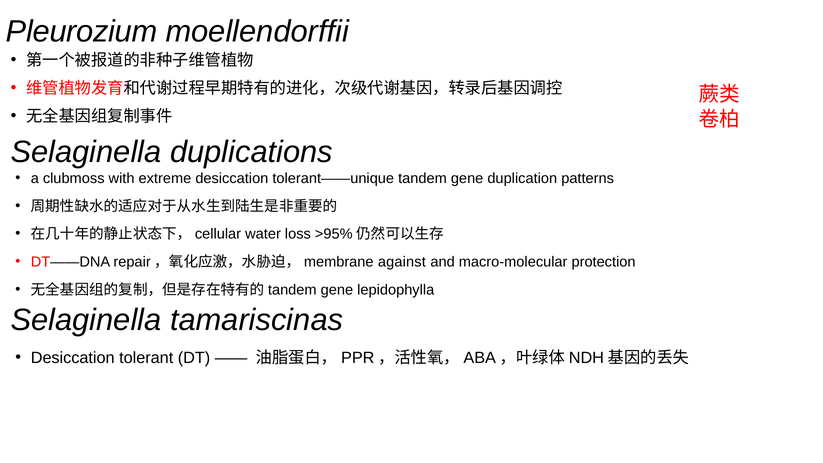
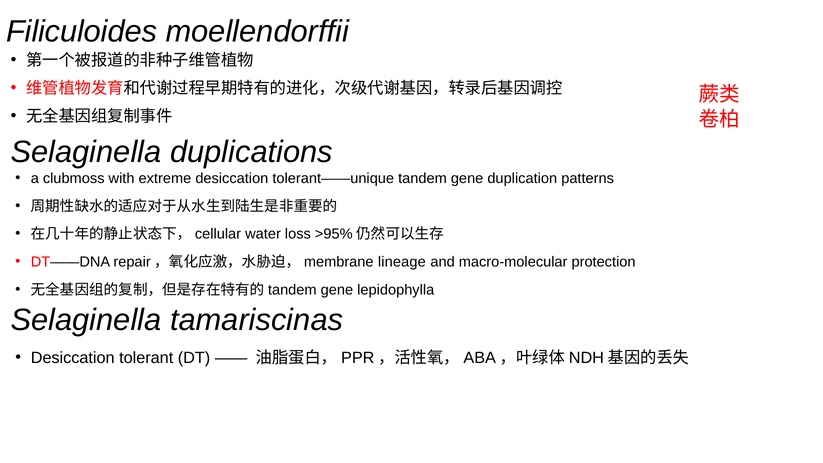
Pleurozium: Pleurozium -> Filiculoides (82, 31)
against: against -> lineage (402, 262)
